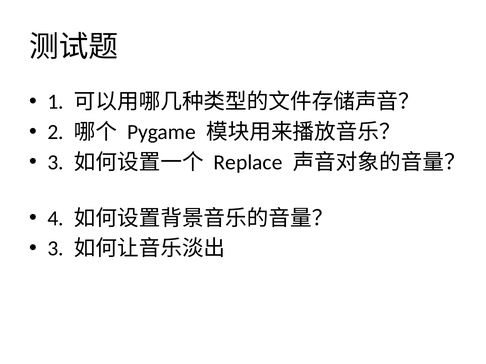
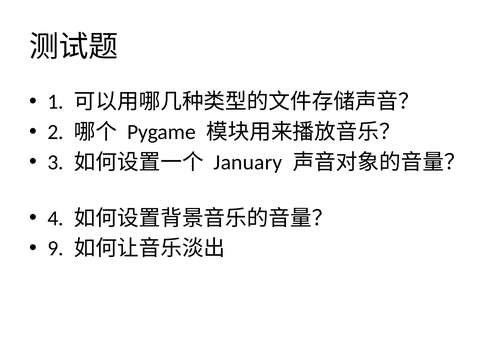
Replace: Replace -> January (248, 162)
3: 3 -> 9 (56, 249)
